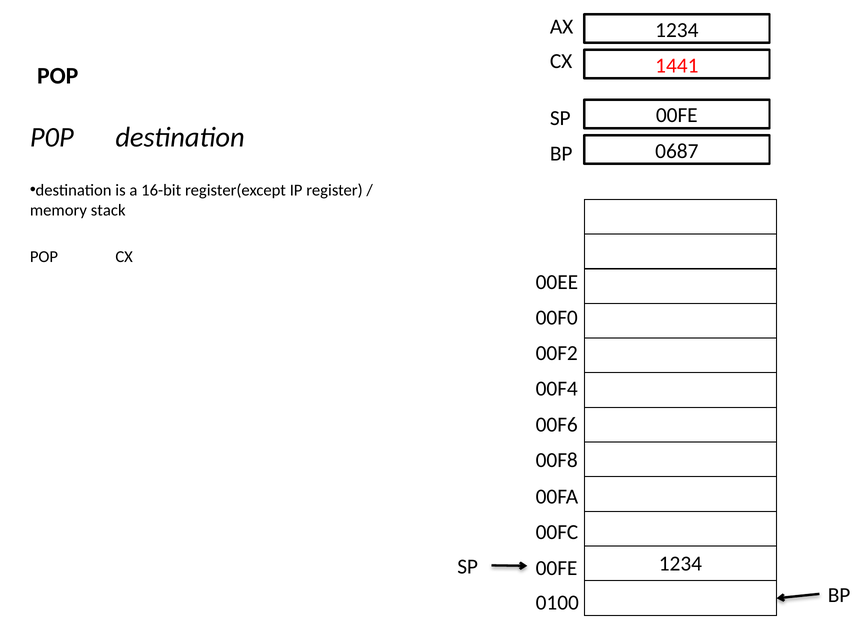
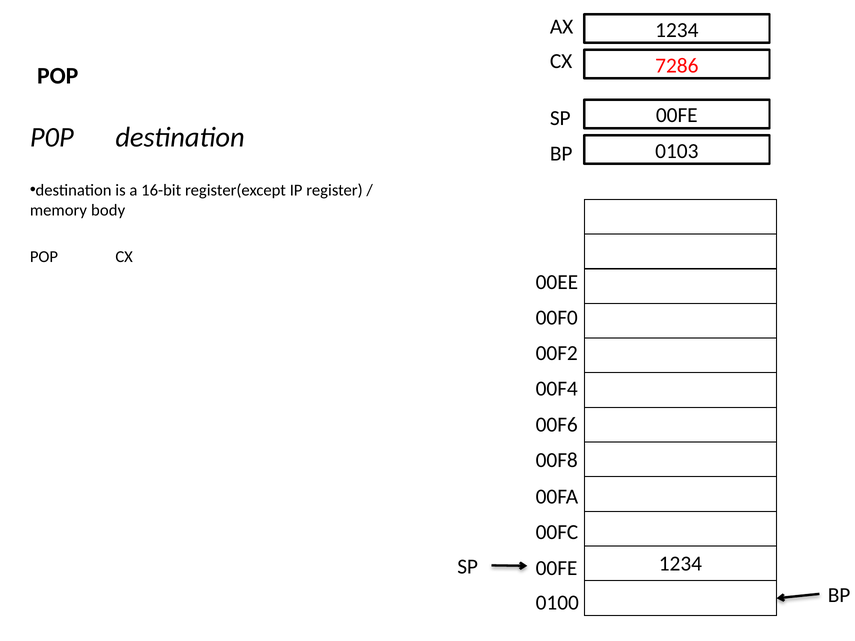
1441: 1441 -> 7286 (677, 66)
0687: 0687 -> 0103 (677, 151)
stack: stack -> body (108, 210)
